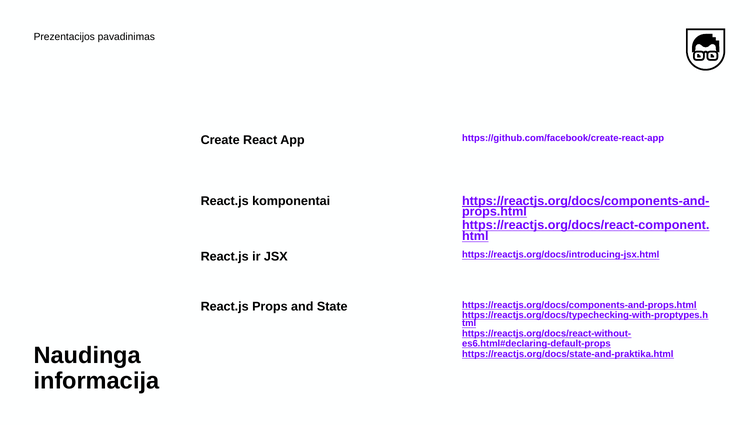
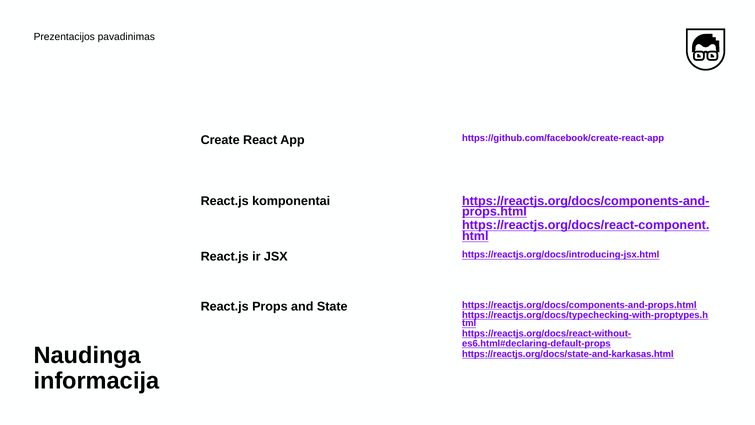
https://reactjs.org/docs/state-and-praktika.html: https://reactjs.org/docs/state-and-praktika.html -> https://reactjs.org/docs/state-and-karkasas.html (568, 354)
